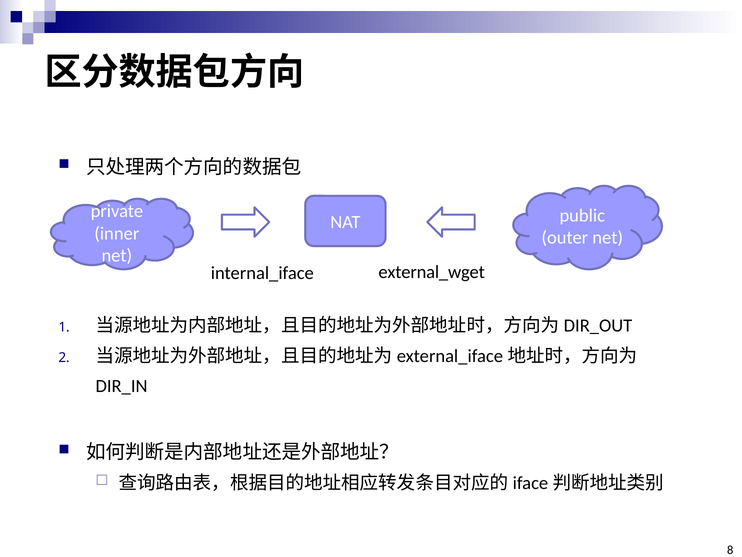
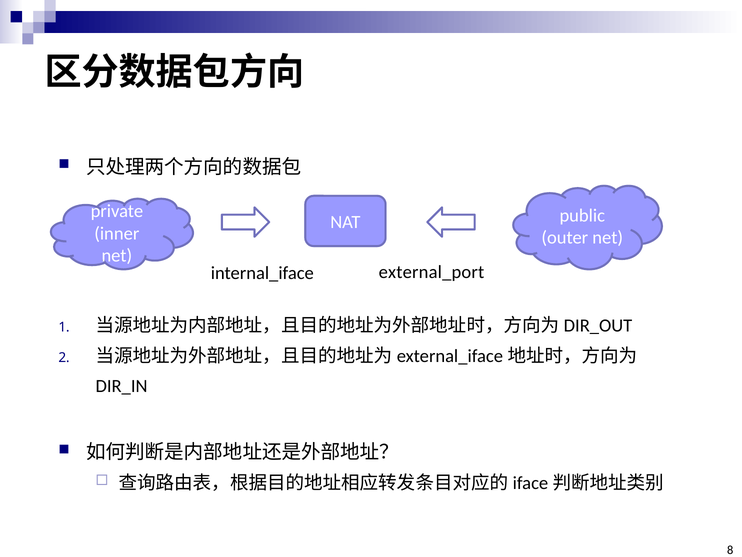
external_wget: external_wget -> external_port (431, 272)
